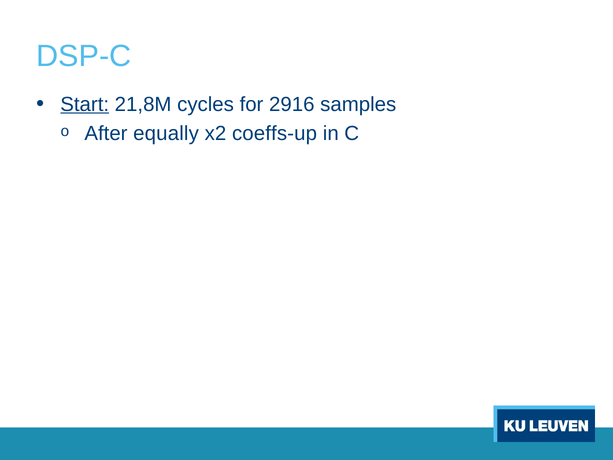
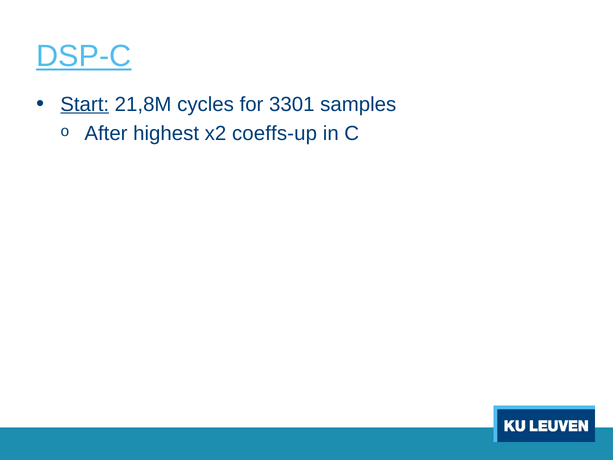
DSP-C underline: none -> present (84, 56)
2916: 2916 -> 3301 (292, 104)
equally: equally -> highest (166, 134)
